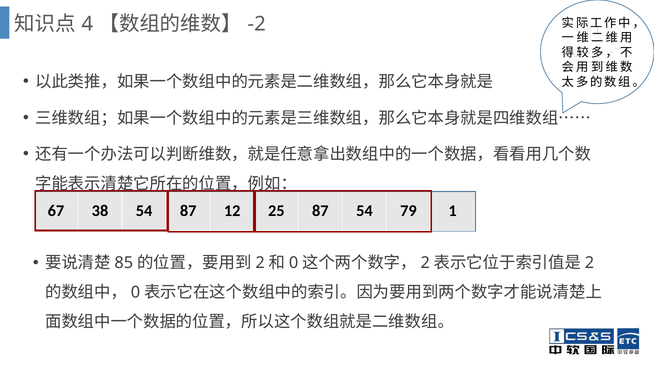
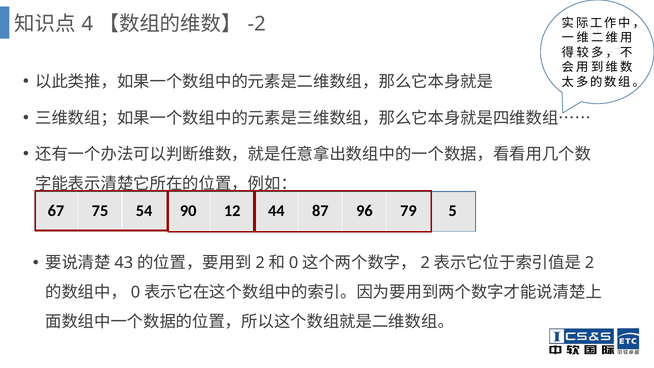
38: 38 -> 75 (100, 211)
54 87: 87 -> 90 (188, 211)
25: 25 -> 44 (276, 211)
87 54: 54 -> 96 (364, 211)
1: 1 -> 5 (453, 211)
85: 85 -> 43 (124, 263)
